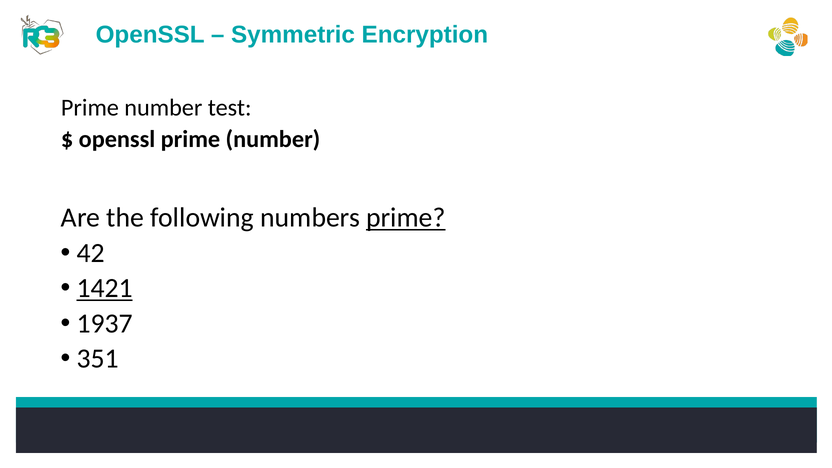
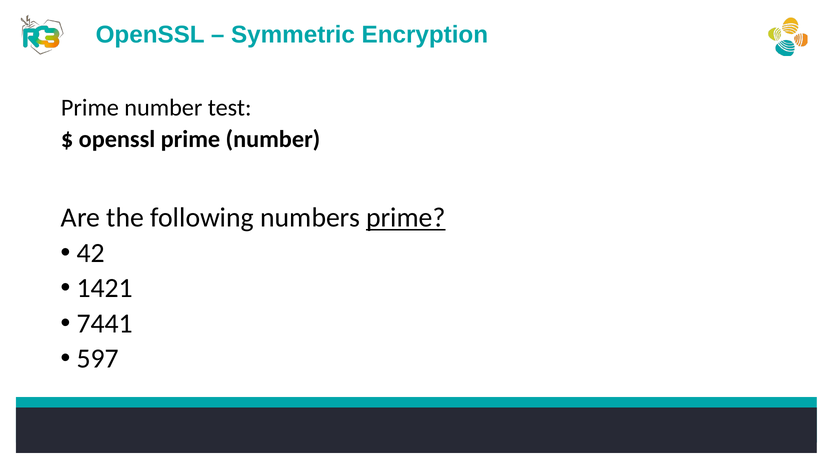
1421 underline: present -> none (105, 288)
1937: 1937 -> 7441 (105, 323)
351: 351 -> 597 (98, 359)
